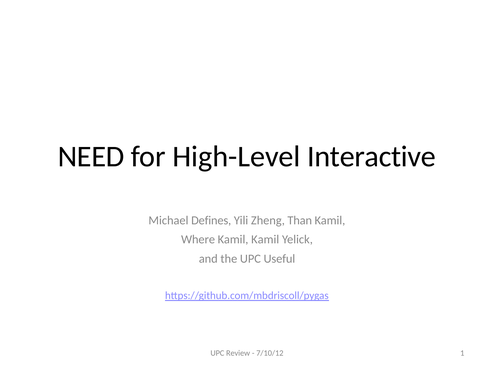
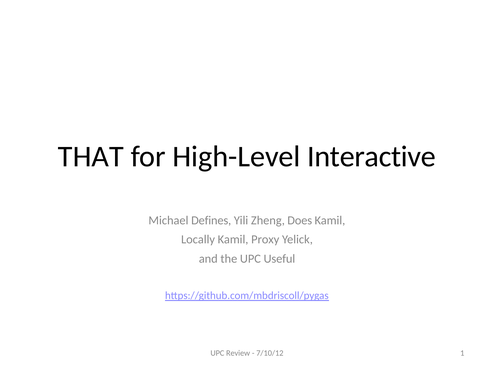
NEED: NEED -> THAT (91, 157)
Than: Than -> Does (300, 221)
Where: Where -> Locally (198, 240)
Kamil Kamil: Kamil -> Proxy (265, 240)
